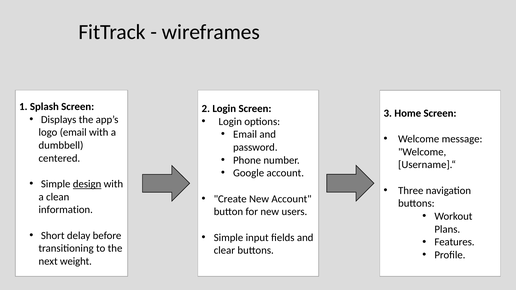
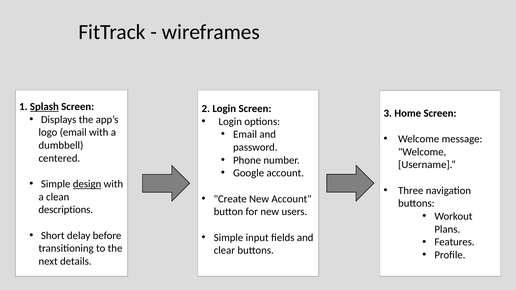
Splash underline: none -> present (44, 107)
information: information -> descriptions (66, 210)
weight: weight -> details (76, 262)
